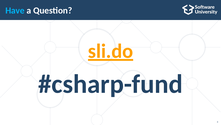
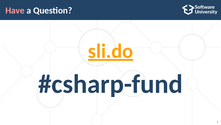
Have colour: light blue -> pink (15, 10)
